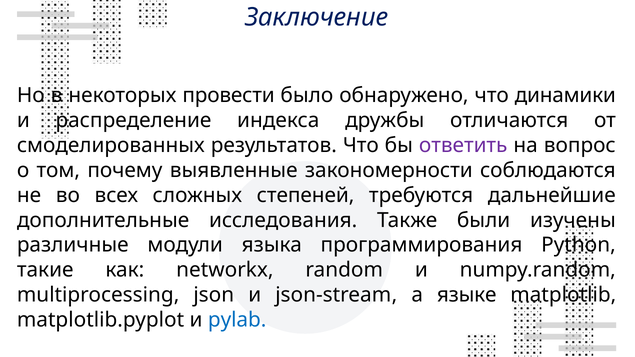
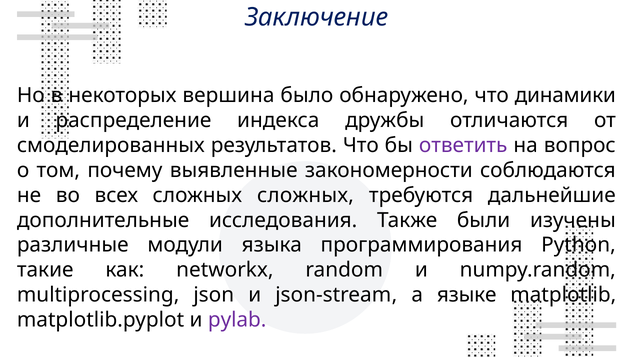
провести: провести -> вершина (228, 96)
сложных степеней: степеней -> сложных (305, 195)
pylab colour: blue -> purple (237, 320)
